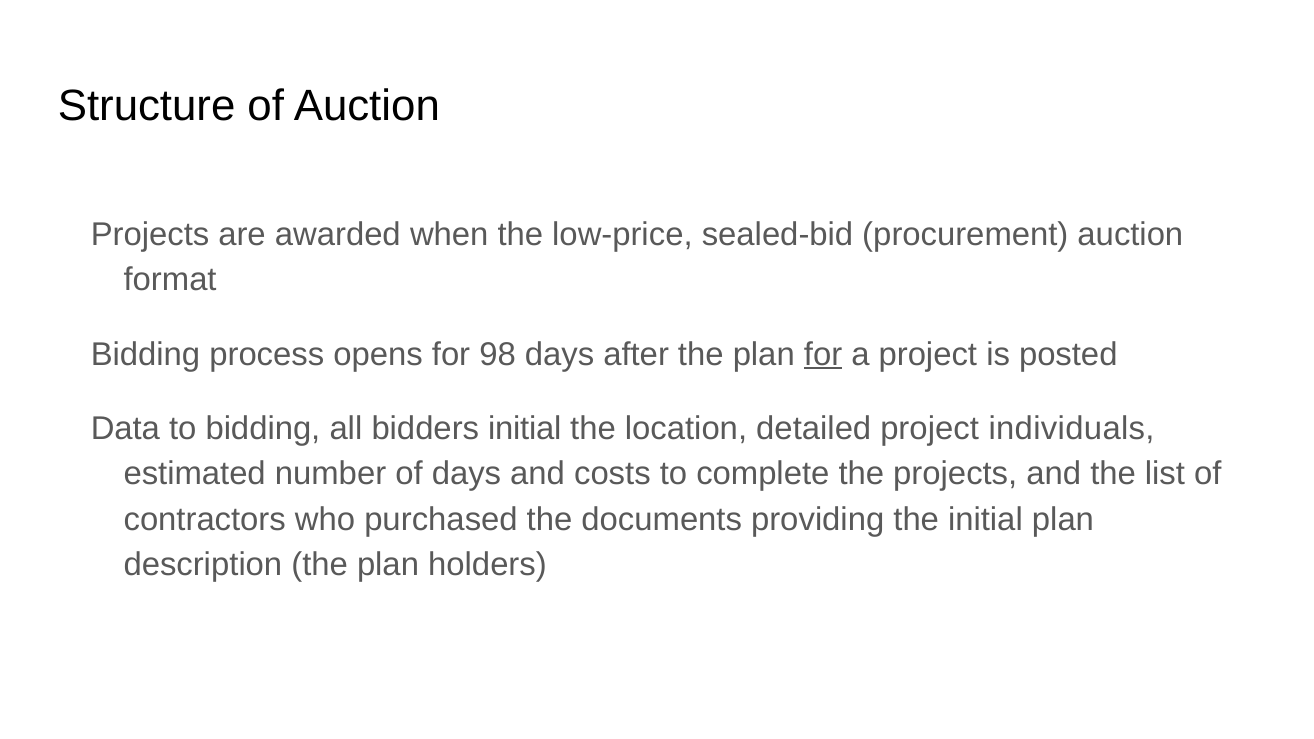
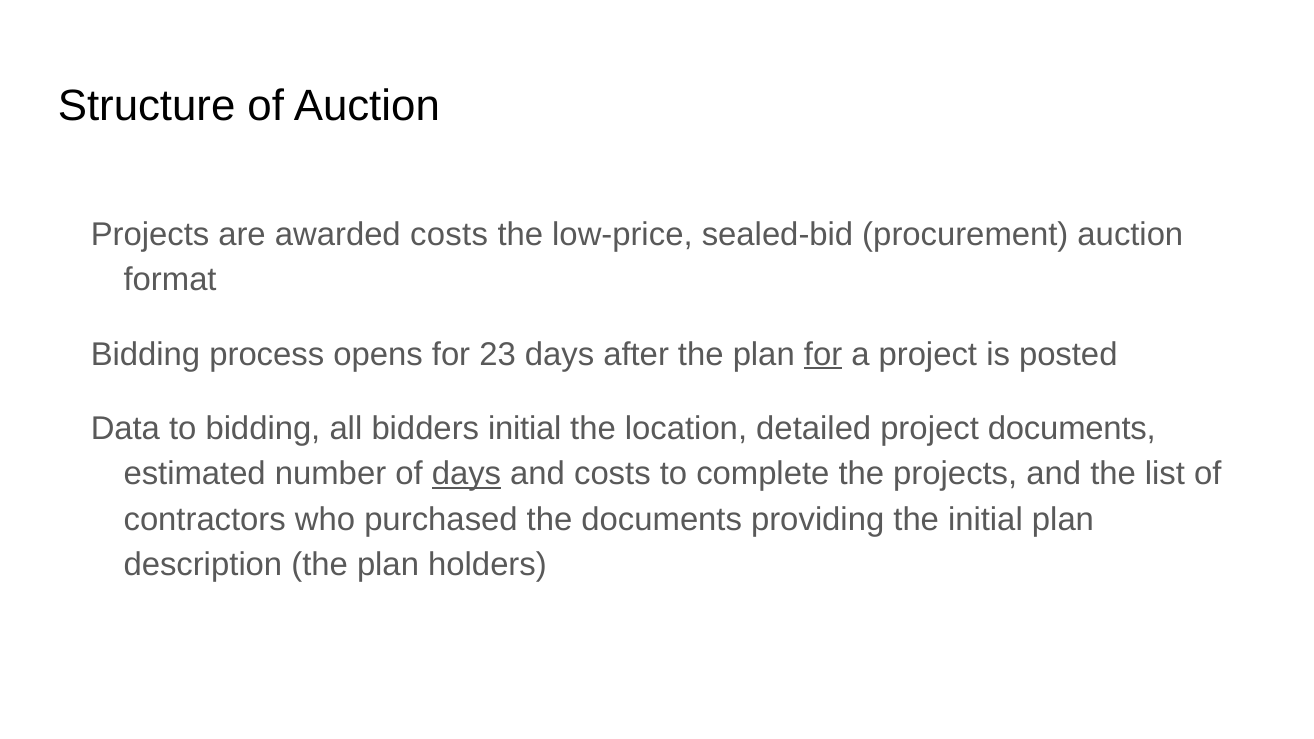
awarded when: when -> costs (449, 235)
98: 98 -> 23 (498, 354)
project individuals: individuals -> documents (1072, 429)
days underline: none -> present (467, 474)
